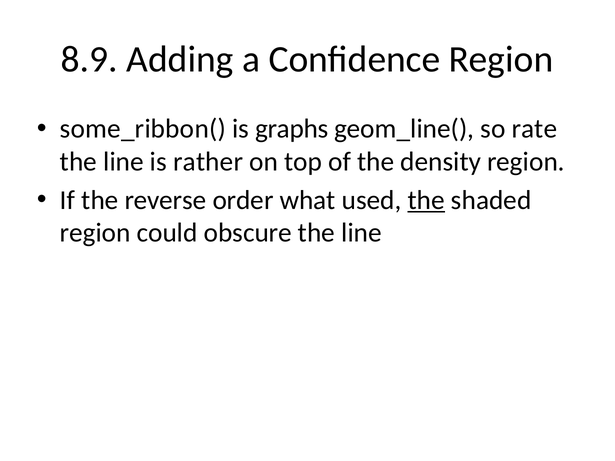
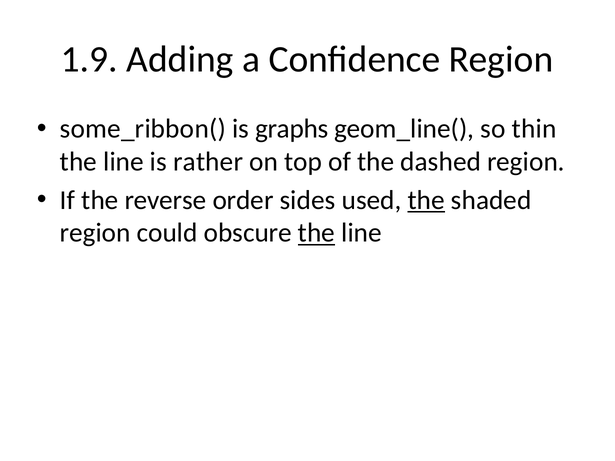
8.9: 8.9 -> 1.9 (89, 60)
rate: rate -> thin (534, 129)
density: density -> dashed (441, 162)
what: what -> sides (308, 200)
the underline: none -> present (317, 233)
